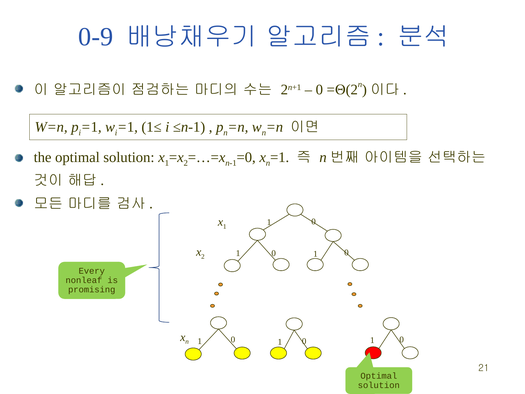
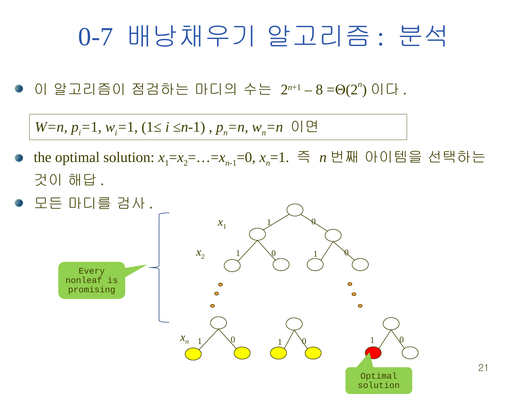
0-9: 0-9 -> 0-7 (96, 37)
0: 0 -> 8 (319, 90)
